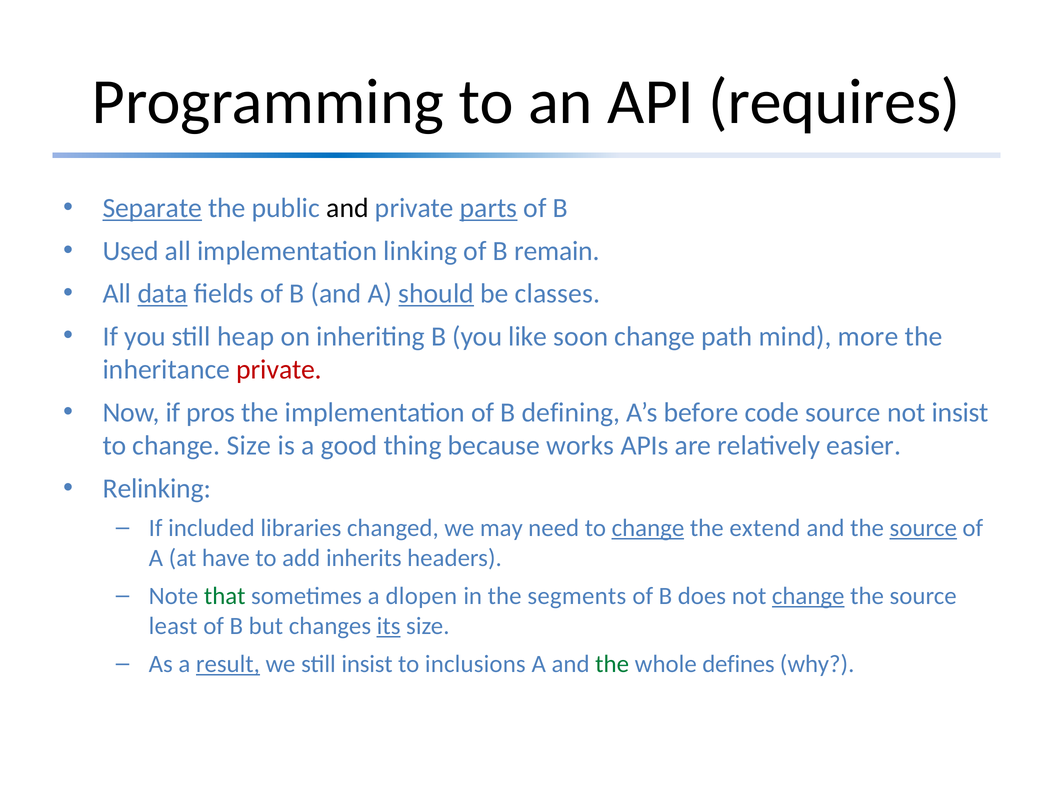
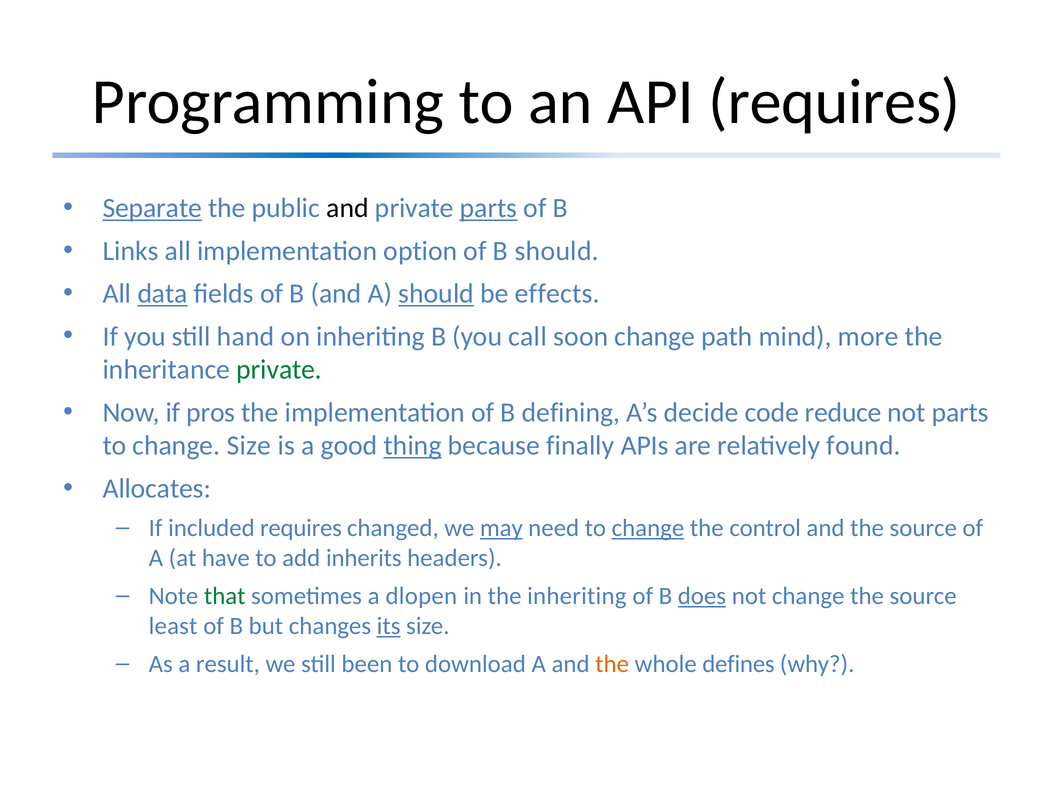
Used: Used -> Links (131, 251)
linking: linking -> option (420, 251)
B remain: remain -> should (557, 251)
classes: classes -> effects (557, 294)
heap: heap -> hand (246, 336)
like: like -> call (528, 336)
private colour: red -> green (279, 370)
before: before -> decide (701, 412)
code source: source -> reduce (843, 412)
not insist: insist -> parts (960, 412)
thing underline: none -> present (413, 446)
works: works -> finally (580, 446)
easier: easier -> found (864, 446)
Relinking: Relinking -> Allocates (157, 488)
included libraries: libraries -> requires (301, 528)
may underline: none -> present (501, 528)
extend: extend -> control (765, 528)
source underline: present -> none (923, 528)
the segments: segments -> inheriting (577, 596)
does underline: none -> present (702, 596)
change underline: present -> none (808, 596)
result underline: present -> none (228, 664)
still insist: insist -> been (367, 664)
inclusions: inclusions -> download (475, 664)
the colour: green -> orange (612, 664)
